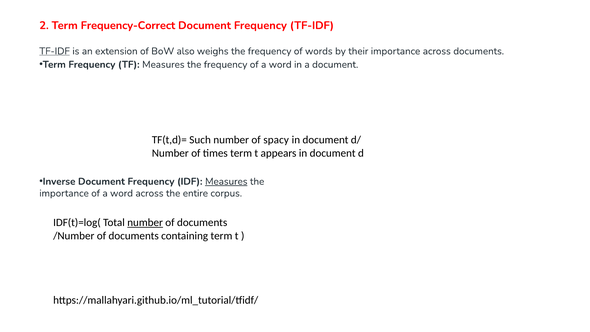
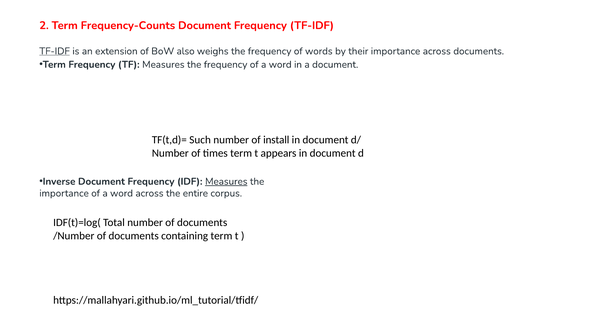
Frequency-Correct: Frequency-Correct -> Frequency-Counts (128, 25)
spacy: spacy -> install (276, 140)
number underline: present -> none (145, 222)
